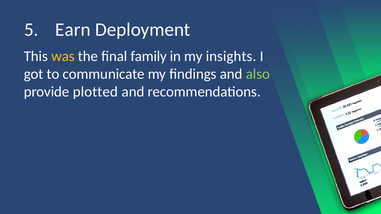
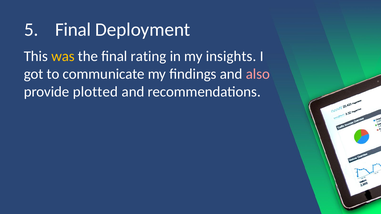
Earn: Earn -> Final (73, 30)
family: family -> rating (149, 56)
also colour: light green -> pink (258, 74)
